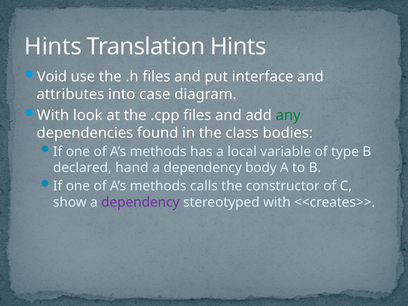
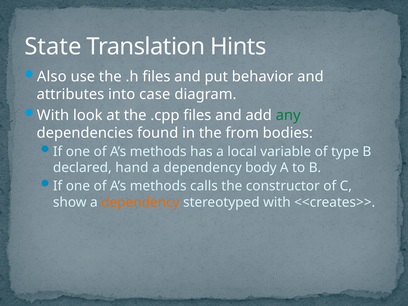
Hints: Hints -> State (53, 47)
Void: Void -> Also (52, 76)
interface: interface -> behavior (263, 76)
class: class -> from (242, 133)
dependency colour: purple -> orange (140, 202)
